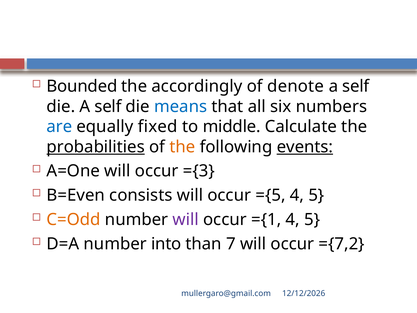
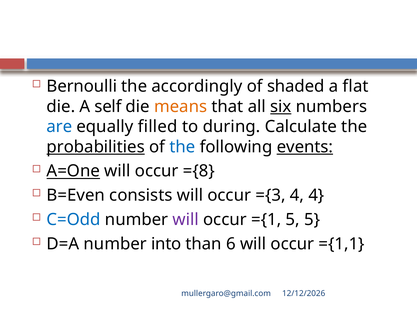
Bounded: Bounded -> Bernoulli (82, 86)
denote: denote -> shaded (296, 86)
self: self -> flat (356, 86)
means colour: blue -> orange (181, 106)
six underline: none -> present (281, 106)
fixed: fixed -> filled (158, 127)
middle: middle -> during (232, 127)
the colour: orange -> blue (182, 147)
A=One underline: none -> present (73, 171)
={3: ={3 -> ={8 (199, 171)
={5: ={5 -> ={3 (270, 195)
5: 5 -> 4 (316, 195)
C=Odd colour: orange -> blue (74, 219)
={1 4: 4 -> 5 (293, 219)
7: 7 -> 6 (231, 244)
={7,2: ={7,2 -> ={1,1 (342, 244)
